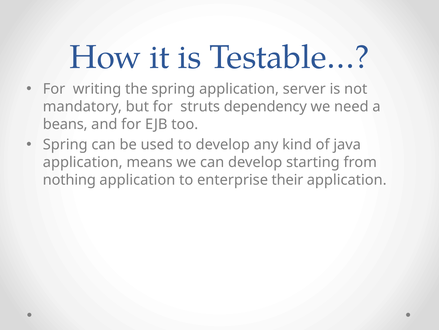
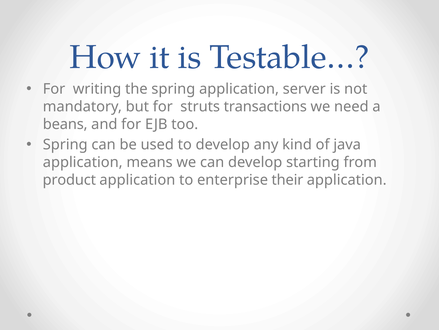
dependency: dependency -> transactions (265, 106)
nothing: nothing -> product (69, 180)
